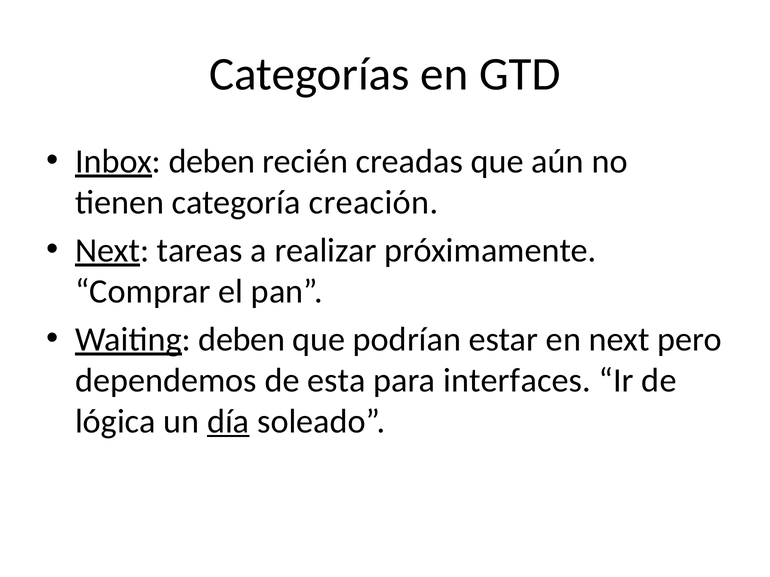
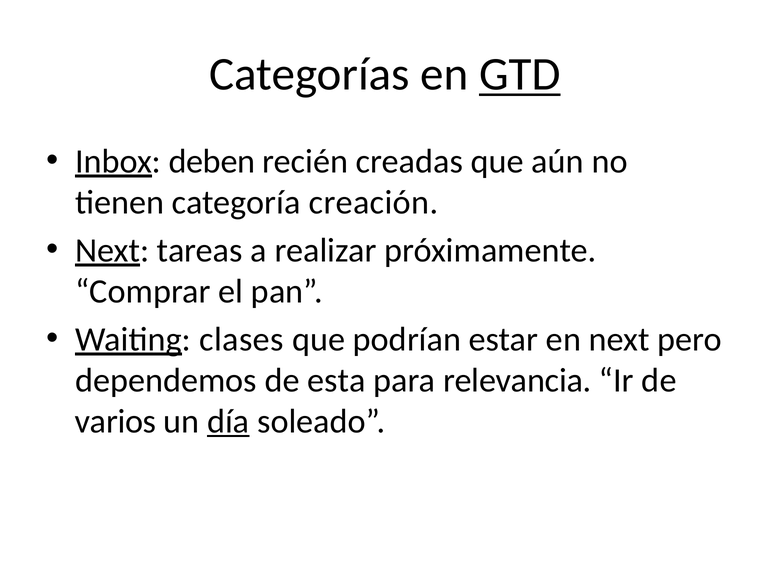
GTD underline: none -> present (520, 75)
Waiting deben: deben -> clases (241, 340)
interfaces: interfaces -> relevancia (517, 381)
lógica: lógica -> varios (116, 422)
